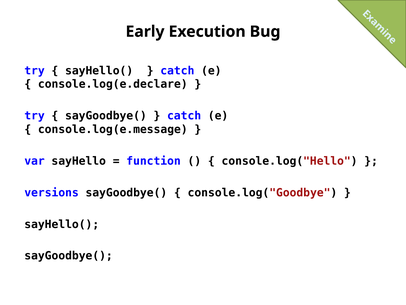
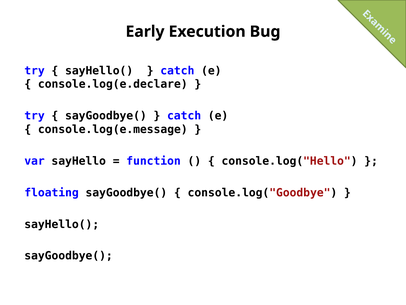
versions: versions -> floating (52, 192)
